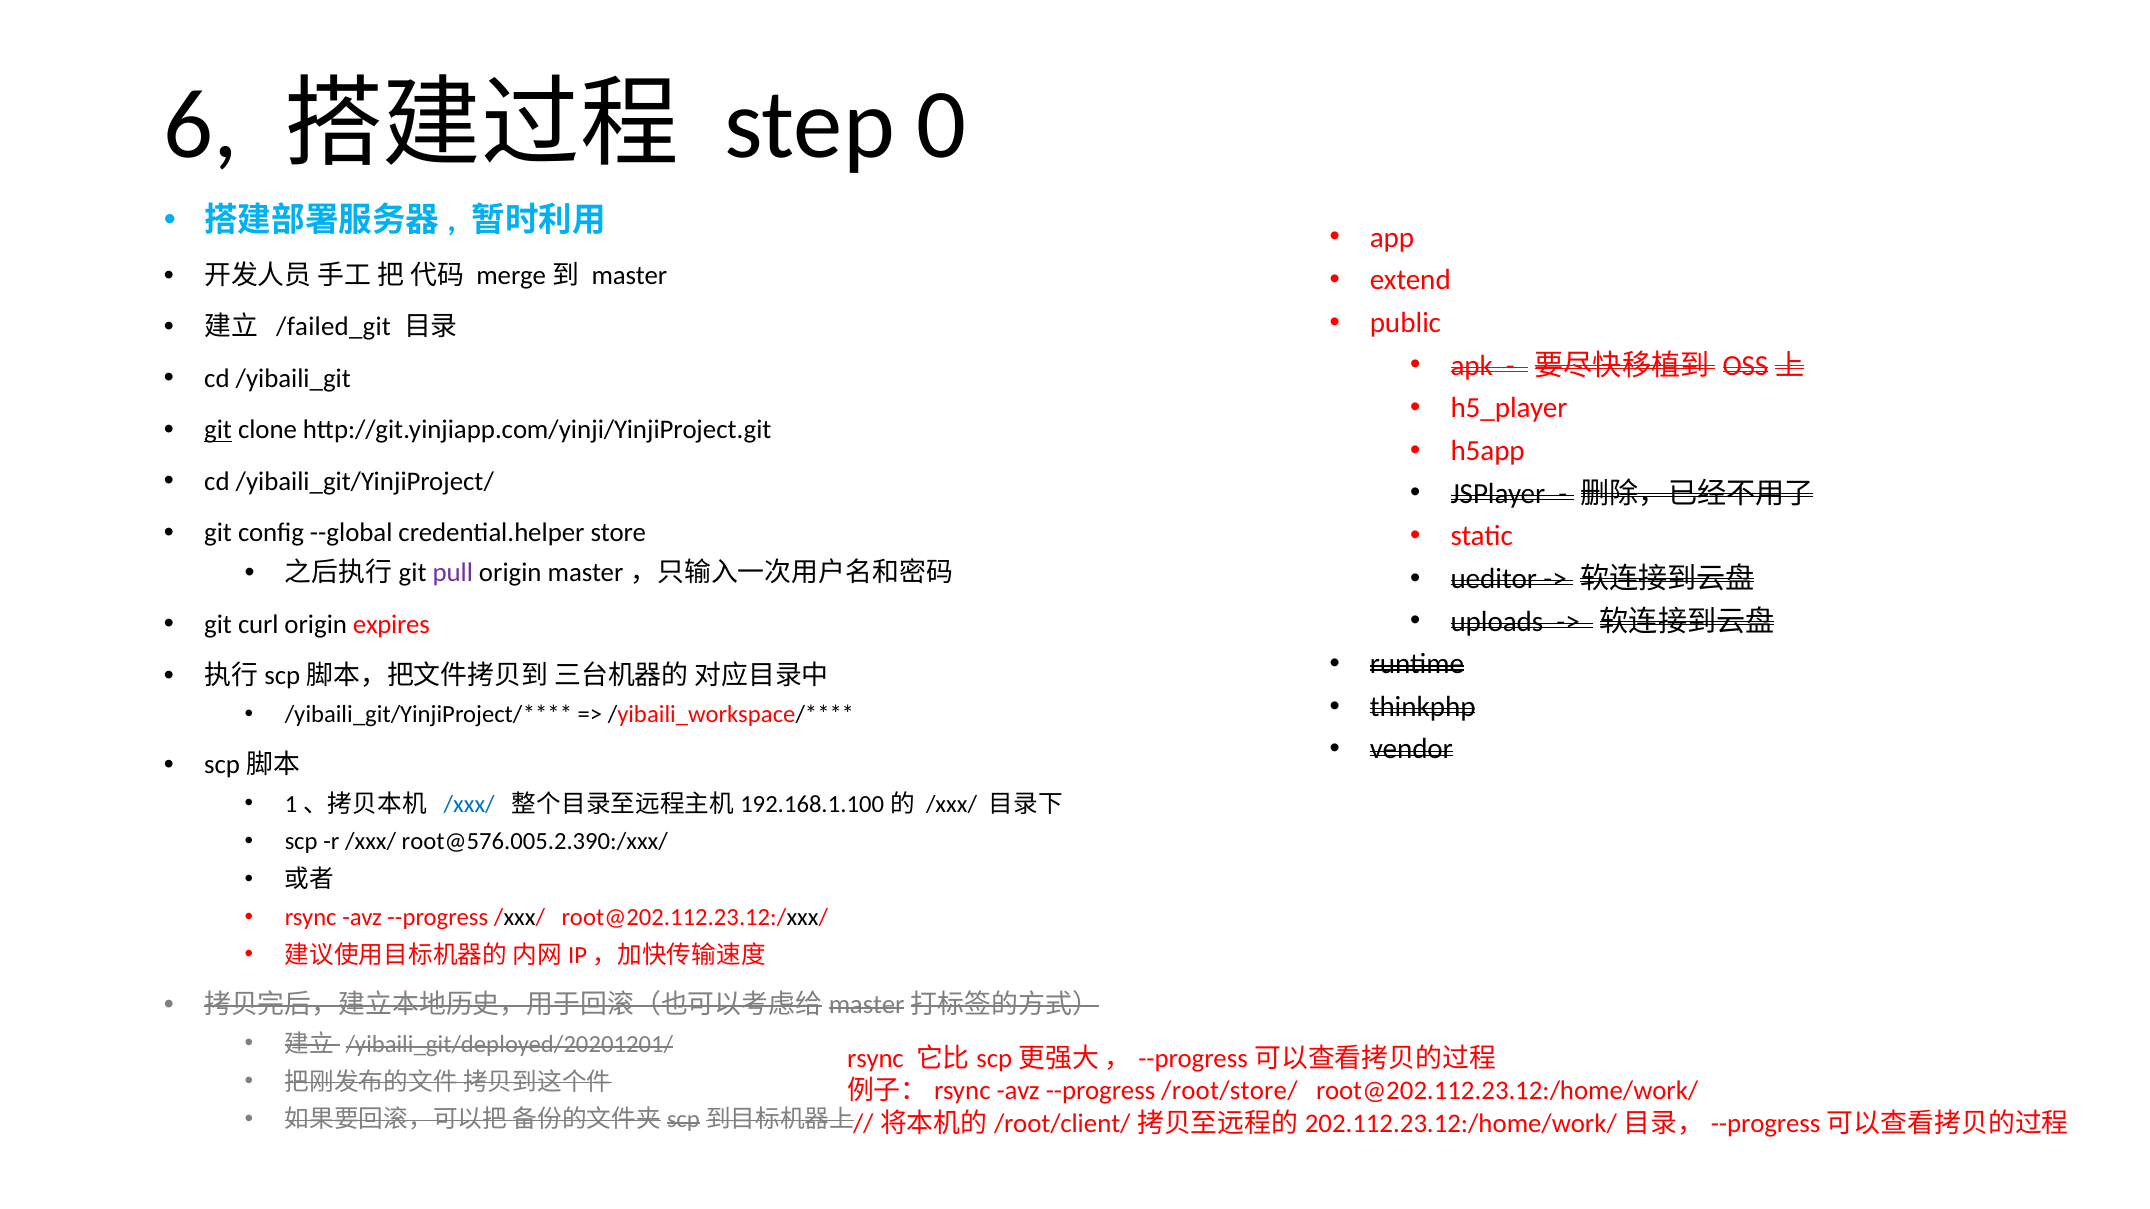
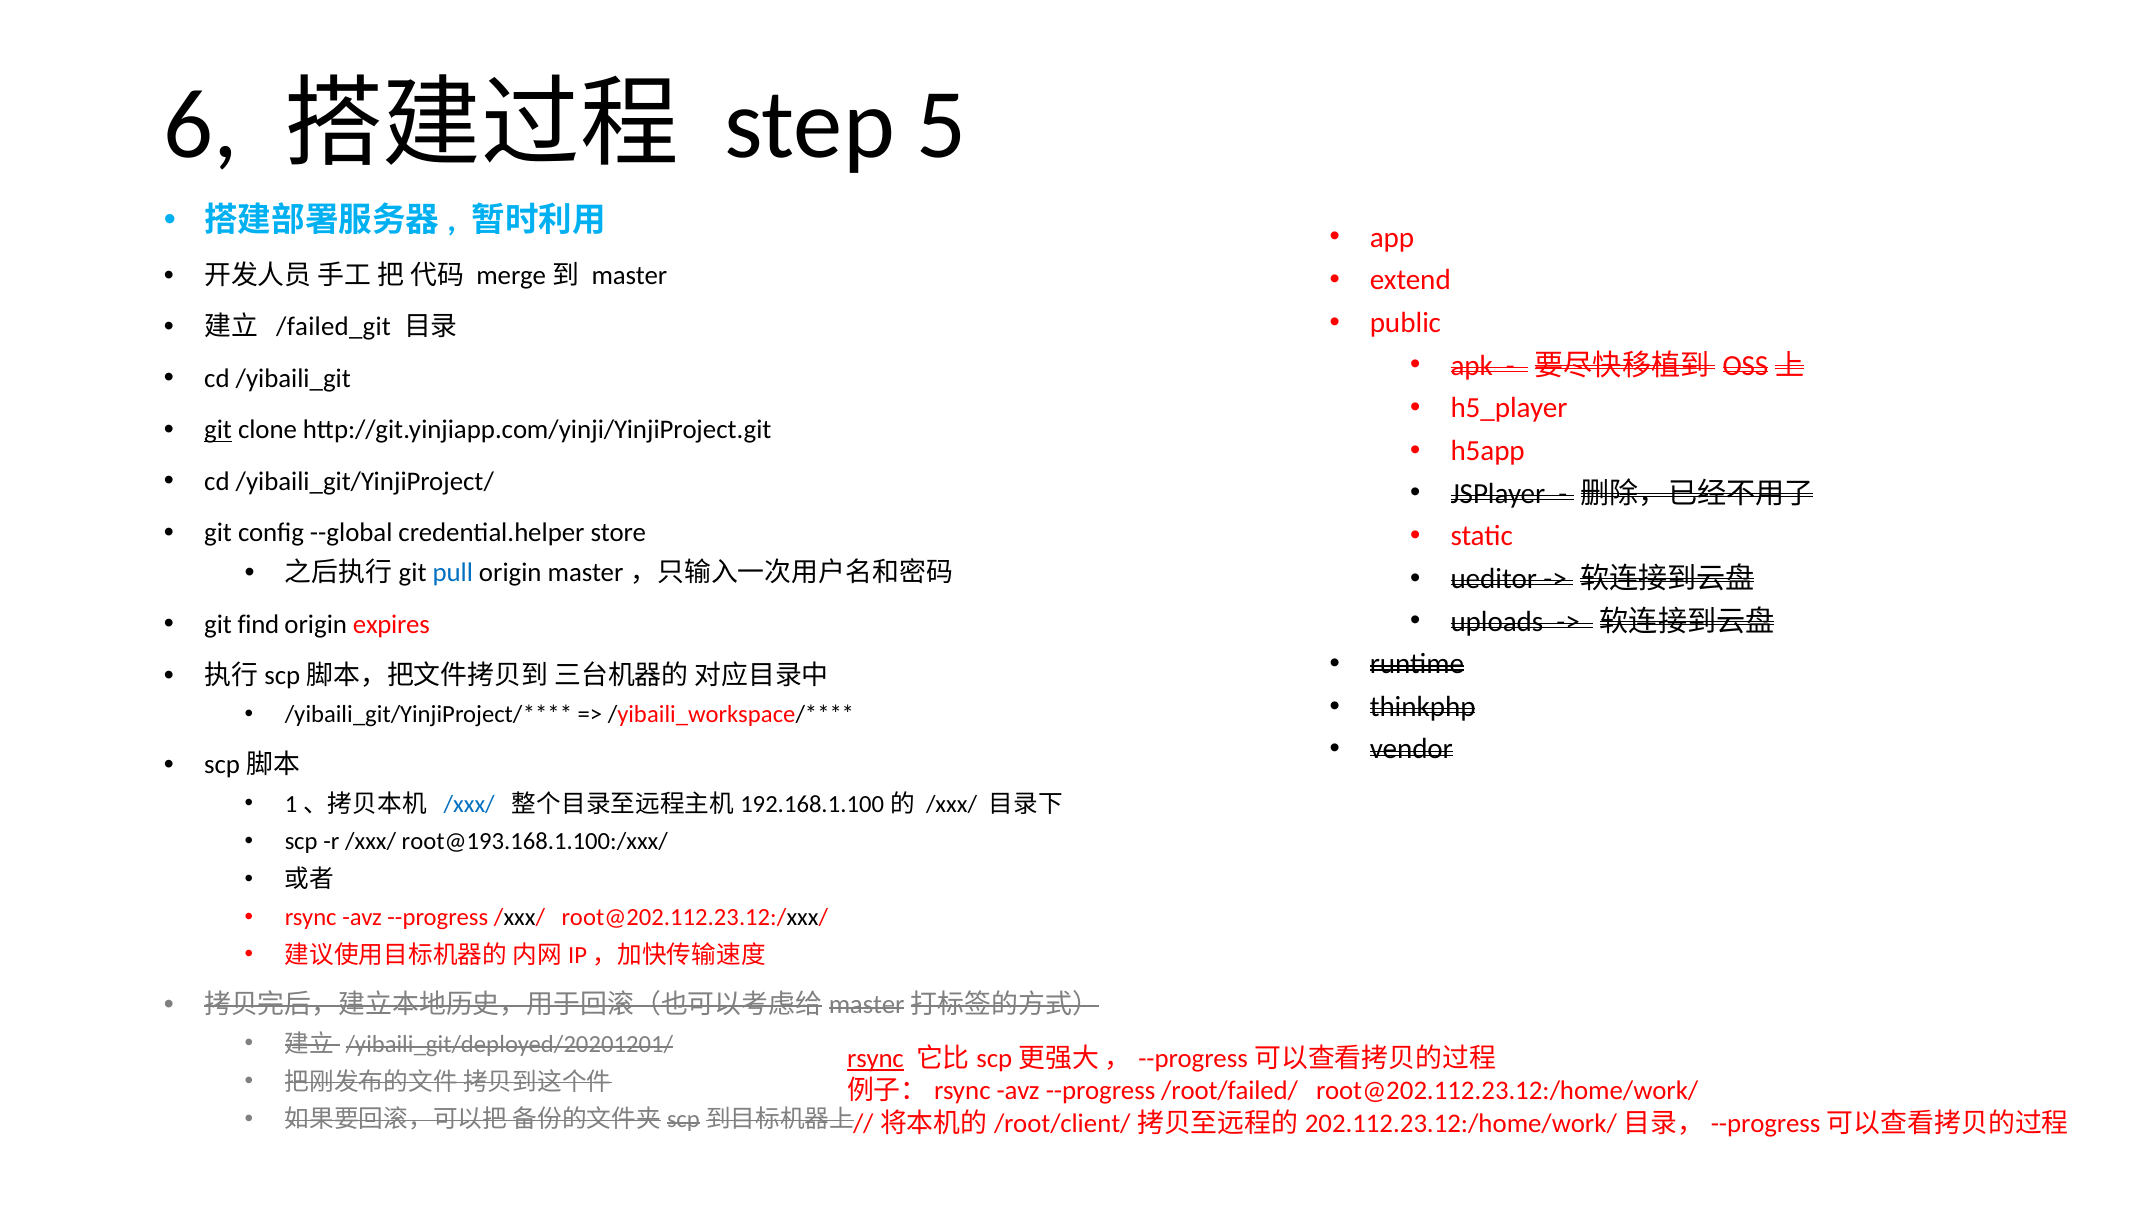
0: 0 -> 5 (942, 125)
pull colour: purple -> blue (453, 573)
curl: curl -> find (258, 625)
root@576.005.2.390:/xxx/: root@576.005.2.390:/xxx/ -> root@193.168.1.100:/xxx/ (535, 842)
rsync underline: none -> present (875, 1059)
/root/store/: /root/store/ -> /root/failed/ (1230, 1091)
